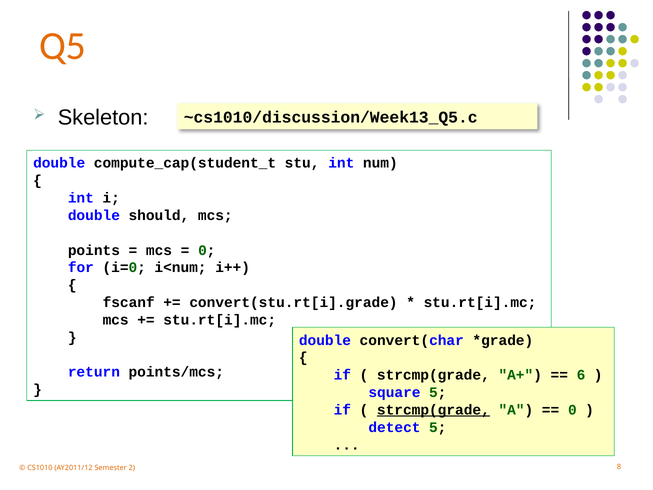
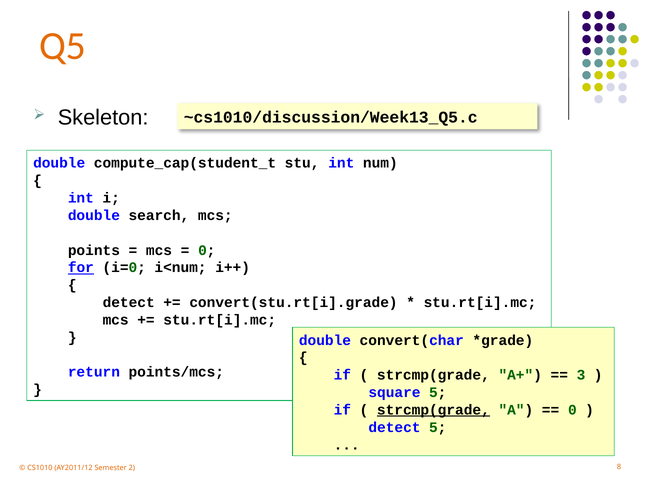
should: should -> search (159, 215)
for underline: none -> present (81, 268)
fscanf: fscanf -> detect (129, 302)
6: 6 -> 3 (581, 375)
